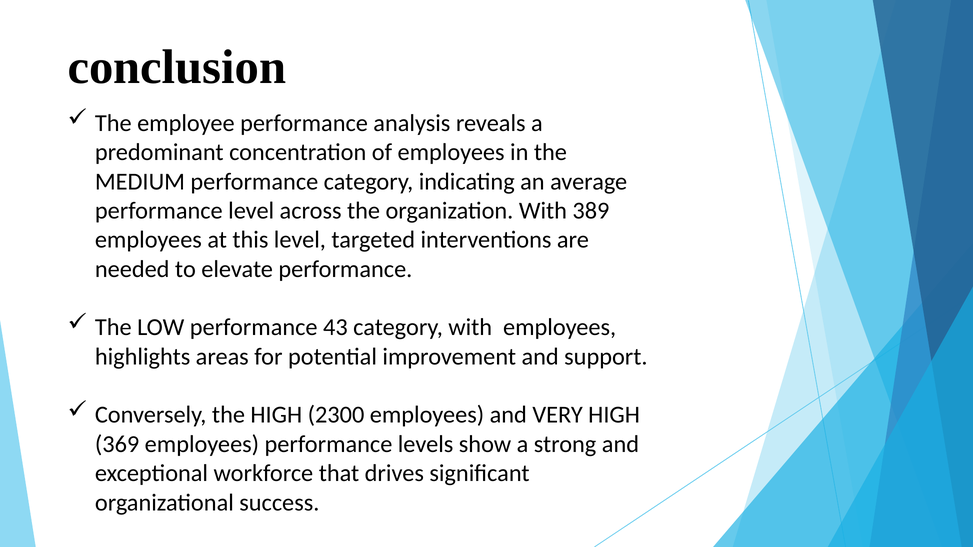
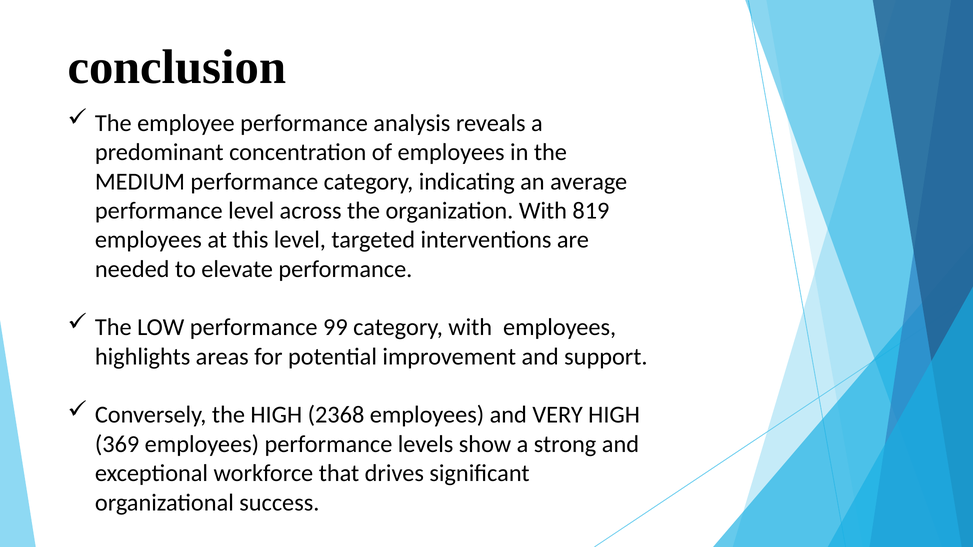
389: 389 -> 819 (591, 211)
43: 43 -> 99 (335, 328)
2300: 2300 -> 2368 (336, 415)
